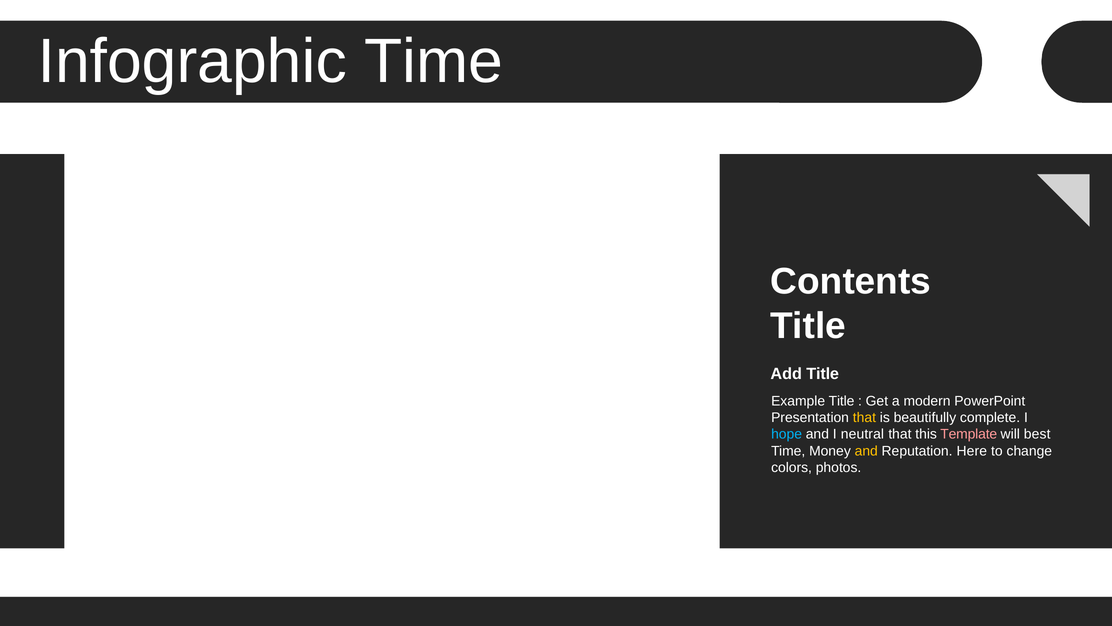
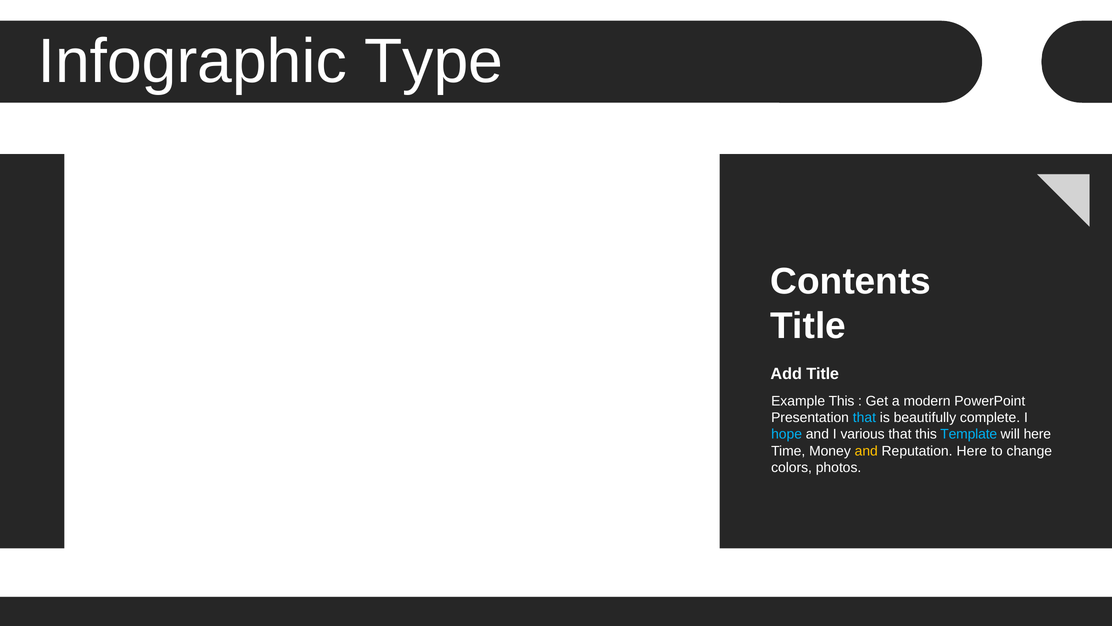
Infographic Time: Time -> Type (434, 61)
Example Title: Title -> This (842, 401)
that colour: yellow -> light blue (864, 417)
neutral: neutral -> various (863, 434)
Template colour: pink -> light blue (969, 434)
will best: best -> here (1037, 434)
